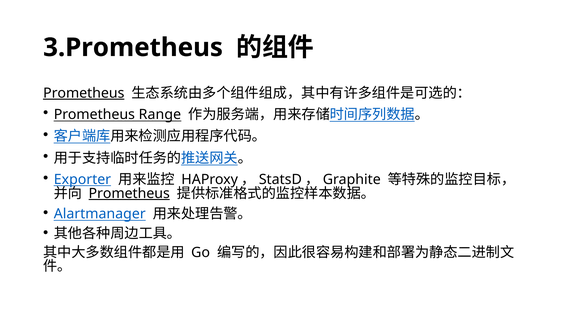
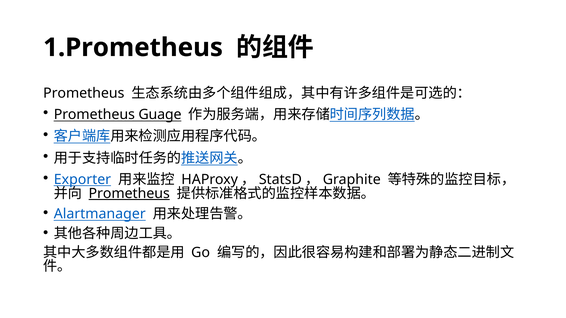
3.Prometheus: 3.Prometheus -> 1.Prometheus (133, 48)
Prometheus underline: present -> none (84, 93)
Range: Range -> Guage (160, 115)
